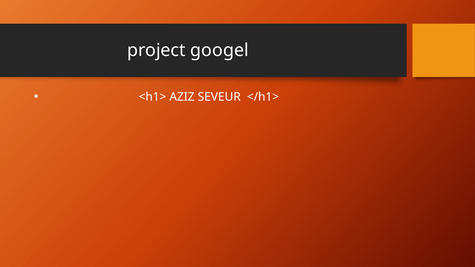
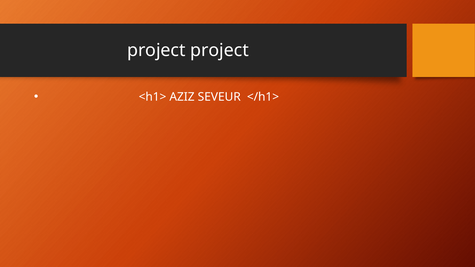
project googel: googel -> project (220, 50)
